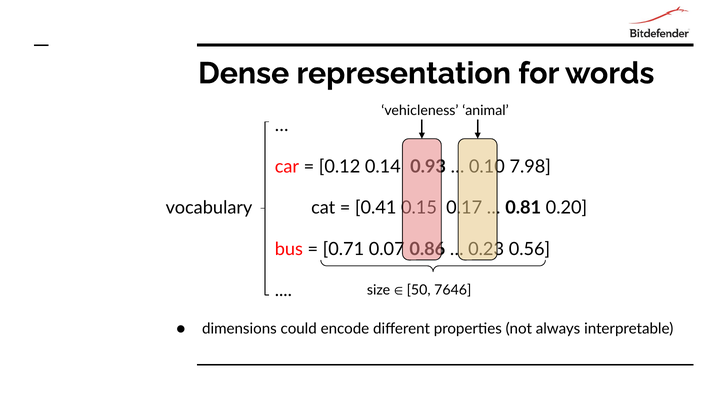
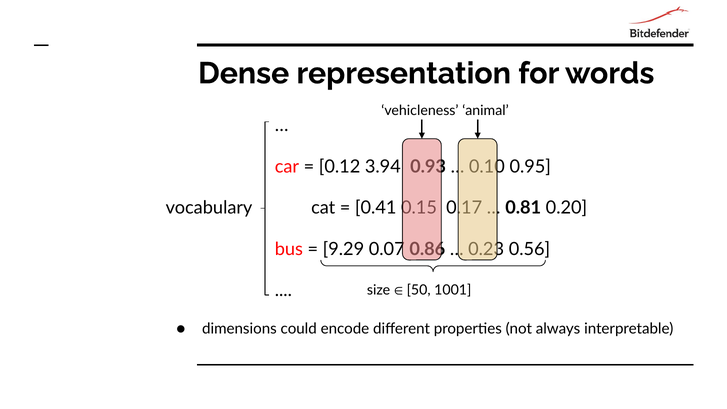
0.14: 0.14 -> 3.94 (383, 167)
7.98: 7.98 -> 0.95 (530, 167)
0.71: 0.71 -> 9.29 (343, 249)
7646: 7646 -> 1001 (453, 290)
